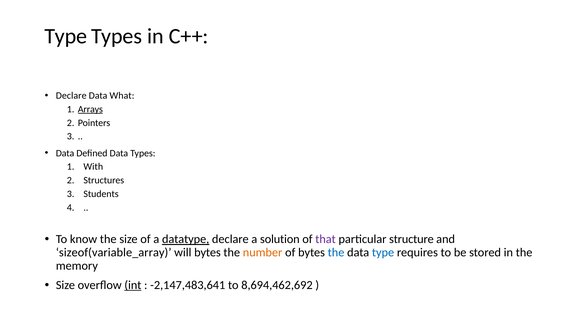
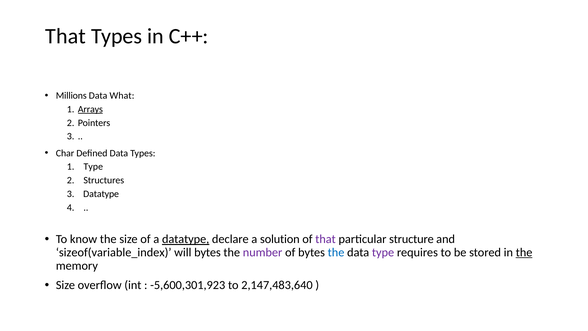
Type: Type -> That (66, 36)
Declare: Declare -> Millions (71, 95)
Data: Data -> Char (65, 153)
With: With -> Type (93, 167)
Students: Students -> Datatype (101, 194)
sizeof(variable_array: sizeof(variable_array -> sizeof(variable_index (114, 252)
number colour: orange -> purple (263, 252)
type colour: blue -> purple (383, 252)
the underline: none -> present (524, 252)
int underline: present -> none (133, 285)
-2,147,483,641: -2,147,483,641 -> -5,600,301,923 (188, 285)
8,694,462,692: 8,694,462,692 -> 2,147,483,640 (277, 285)
